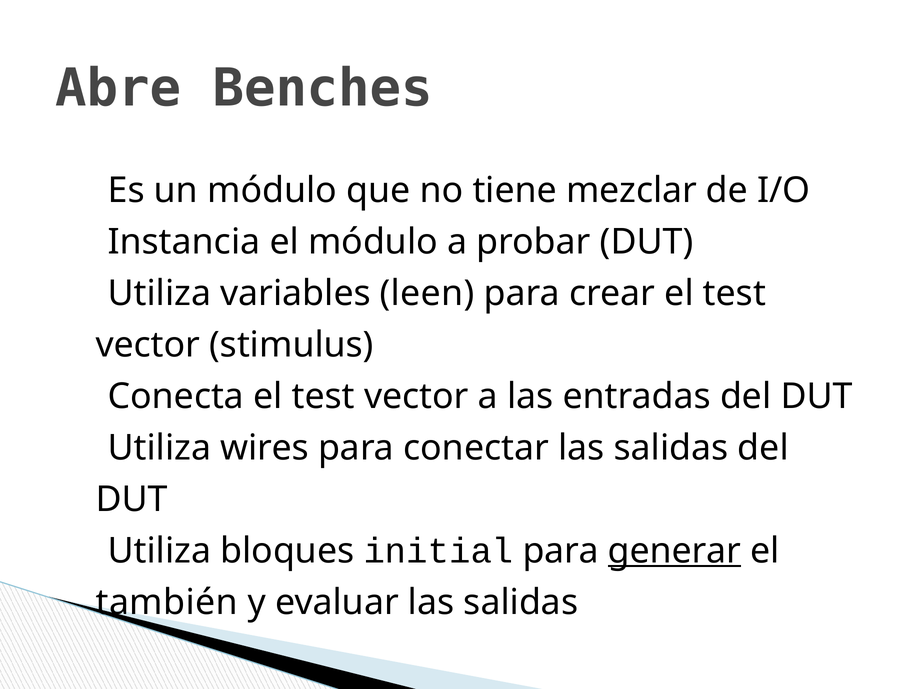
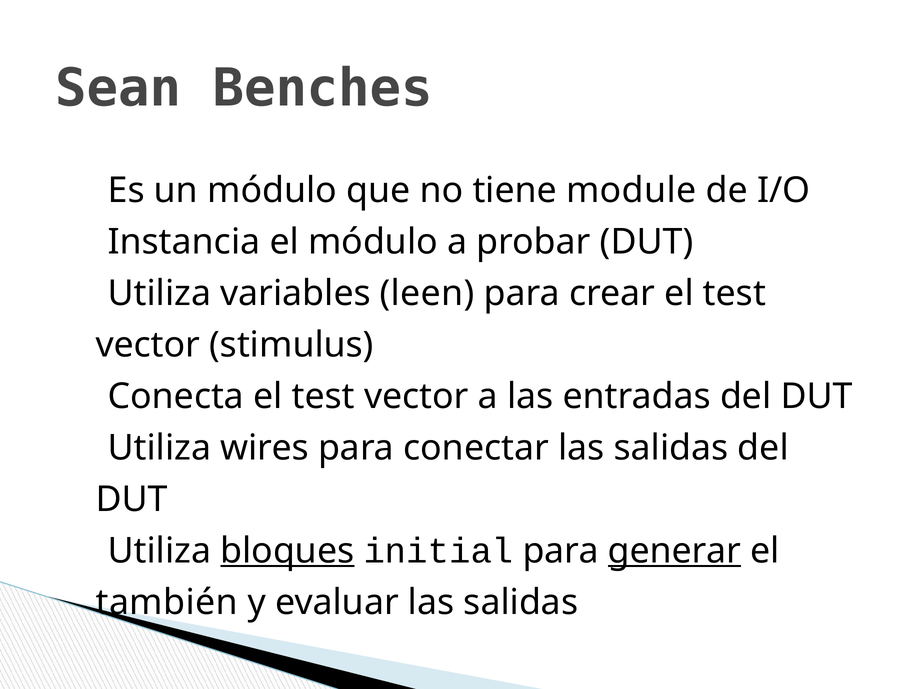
Abre: Abre -> Sean (118, 89)
mezclar: mezclar -> module (631, 191)
bloques underline: none -> present (287, 551)
